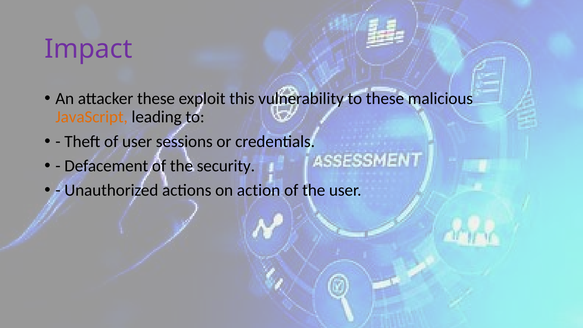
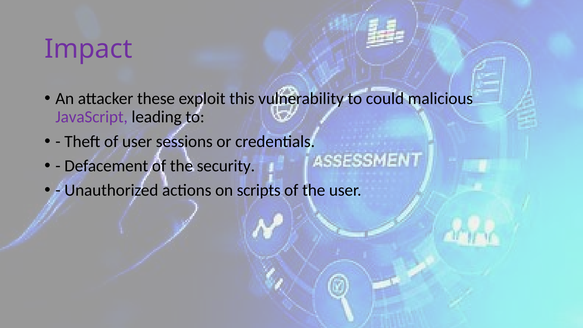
to these: these -> could (385, 99)
JavaScript colour: orange -> purple (92, 117)
action: action -> scripts (259, 190)
